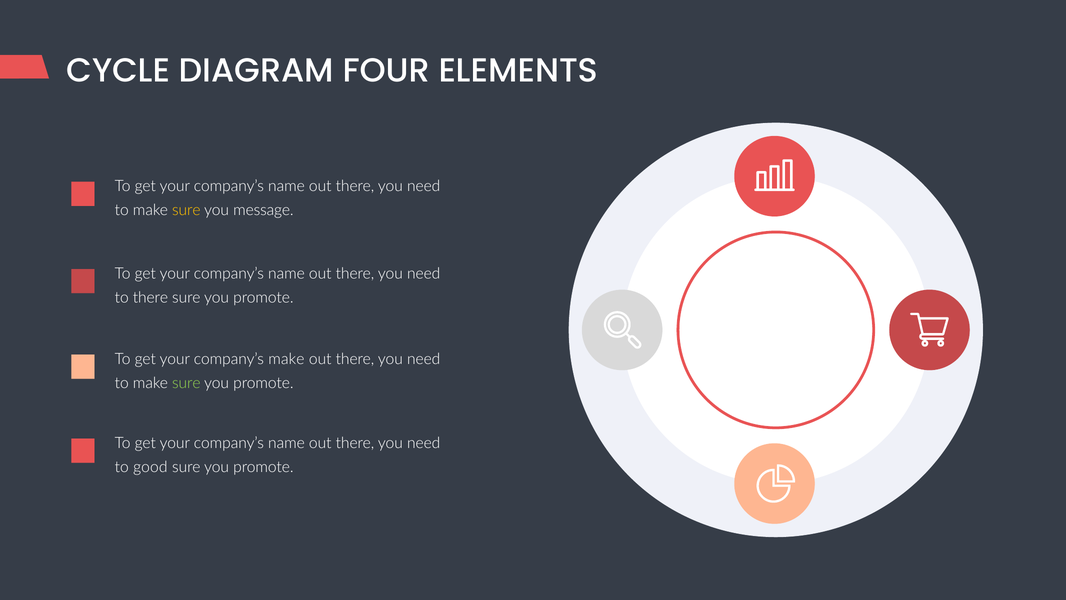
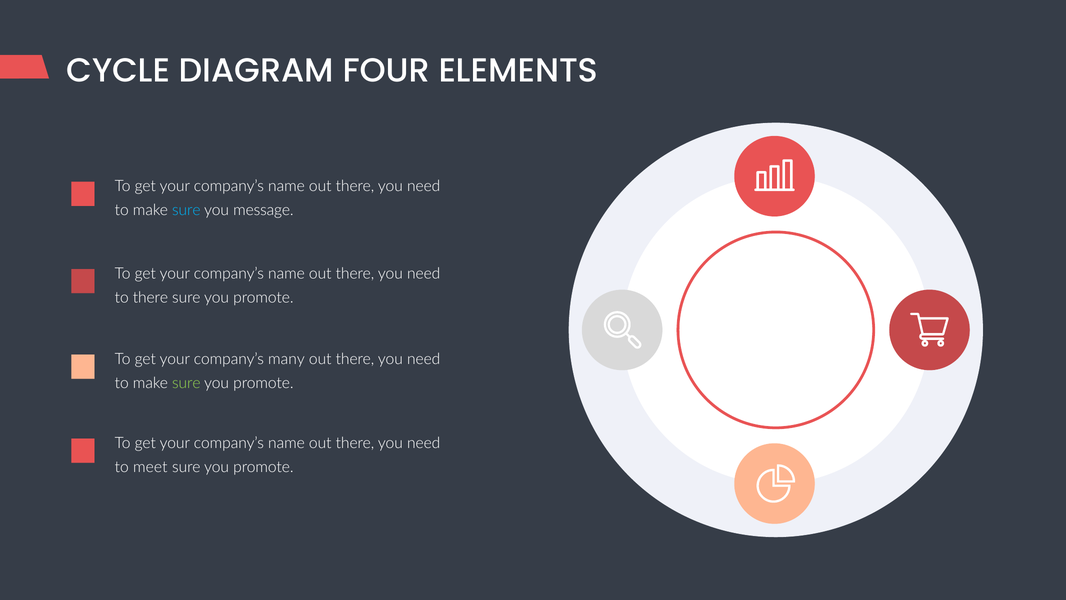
sure colour: yellow -> light blue (186, 210)
company’s make: make -> many (286, 359)
good: good -> meet (150, 467)
